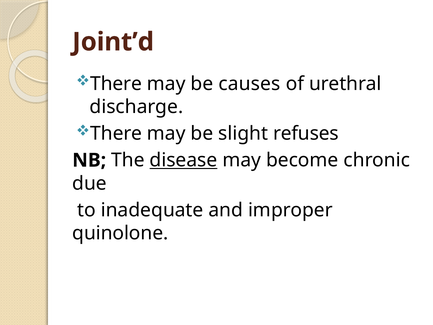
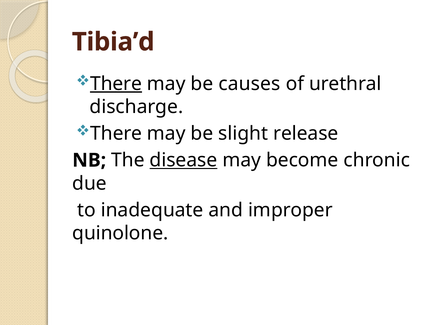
Joint’d: Joint’d -> Tibia’d (113, 42)
There underline: none -> present (116, 84)
refuses: refuses -> release (306, 133)
